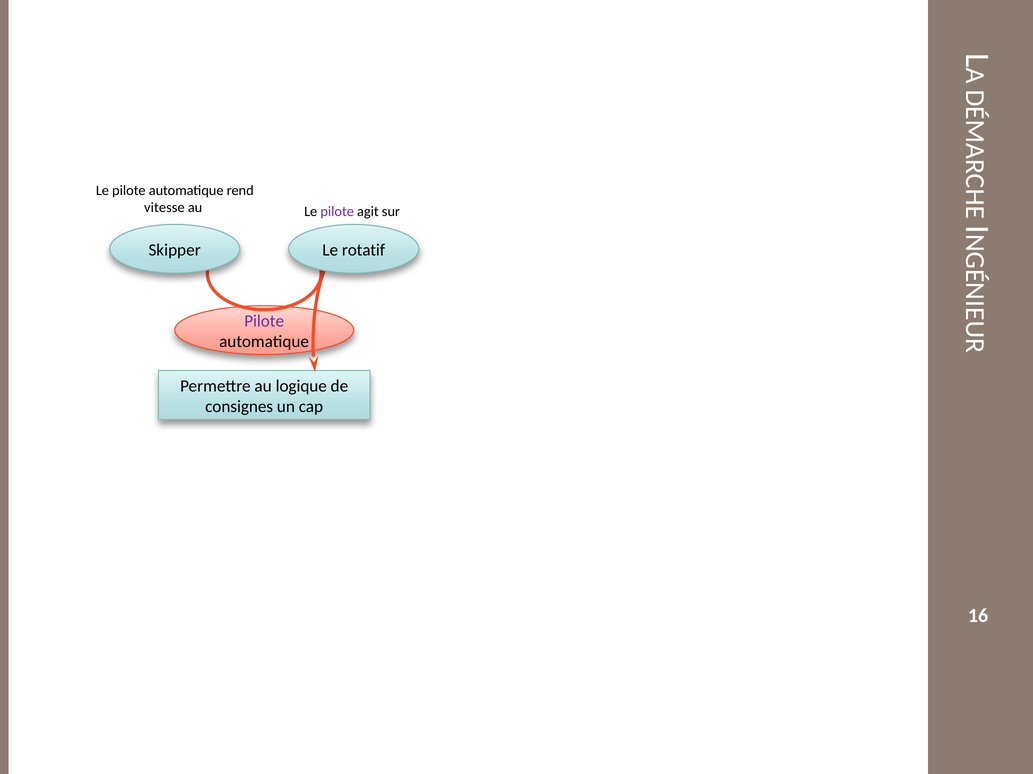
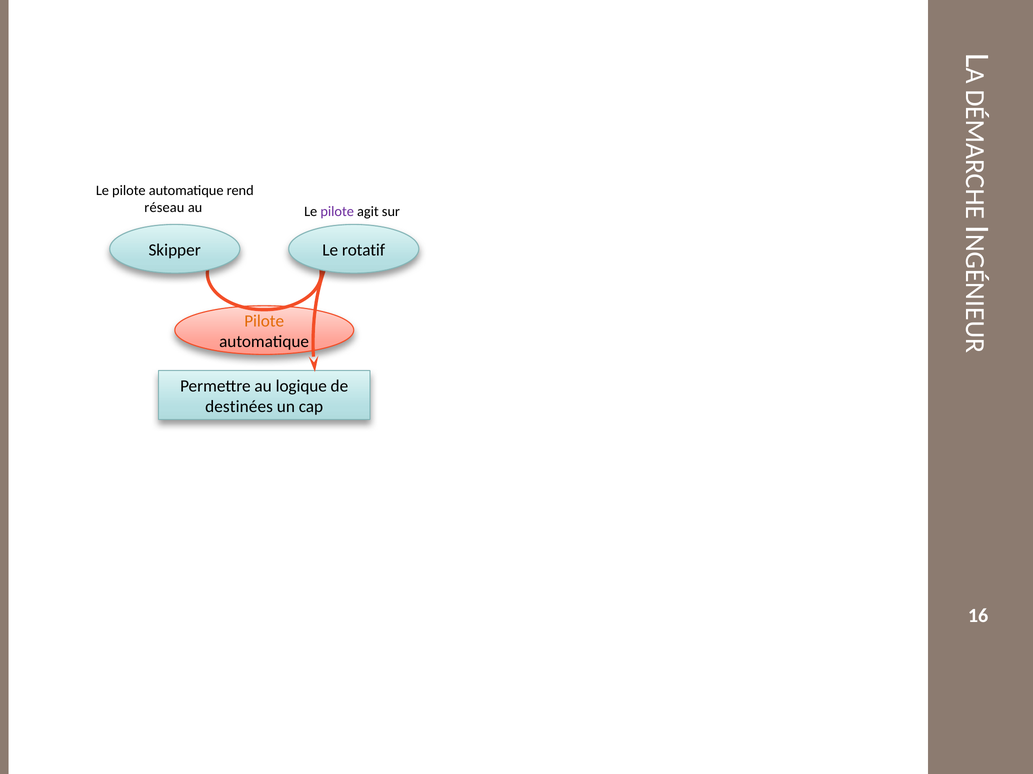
vitesse: vitesse -> réseau (164, 208)
Pilote colour: purple -> orange (264, 321)
consignes: consignes -> destinées (239, 407)
